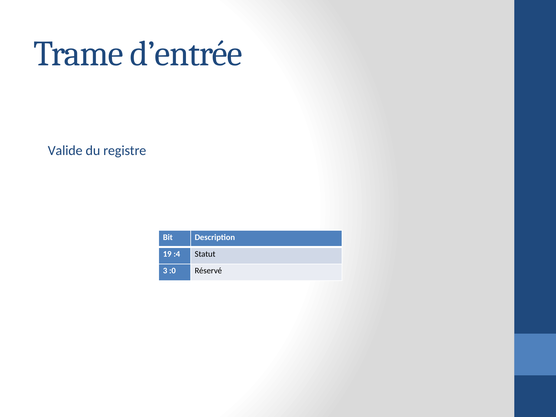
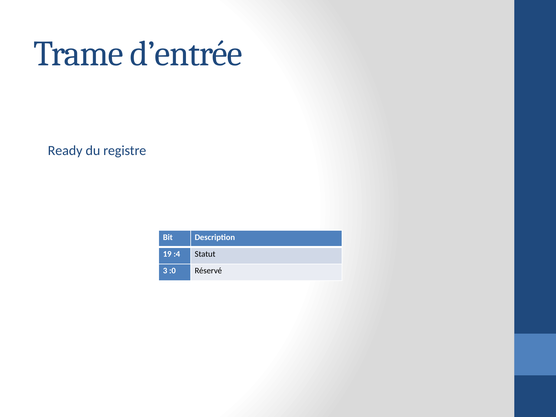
Valide: Valide -> Ready (65, 150)
